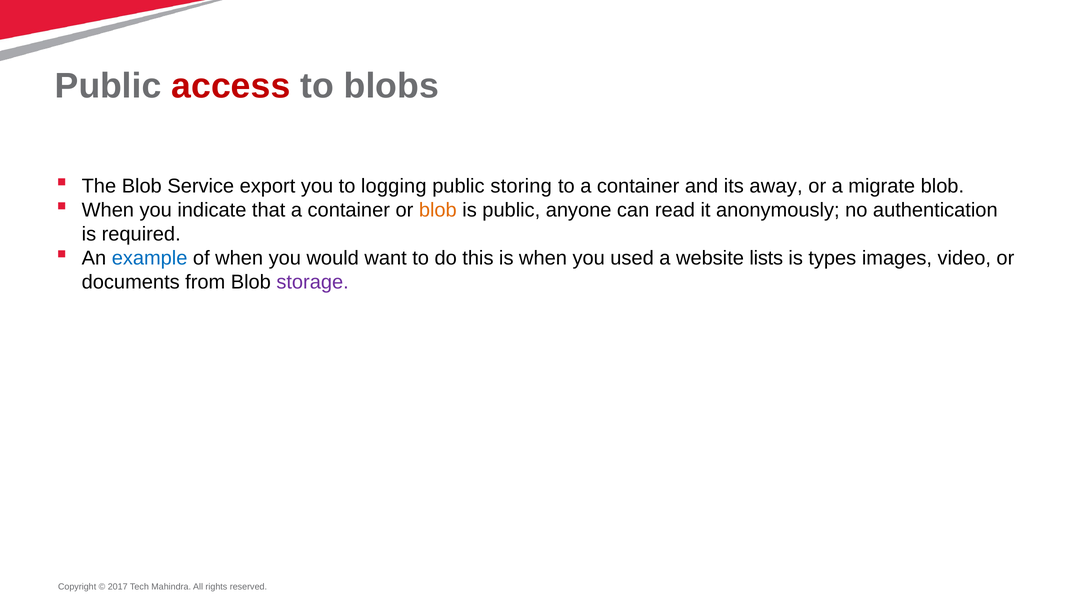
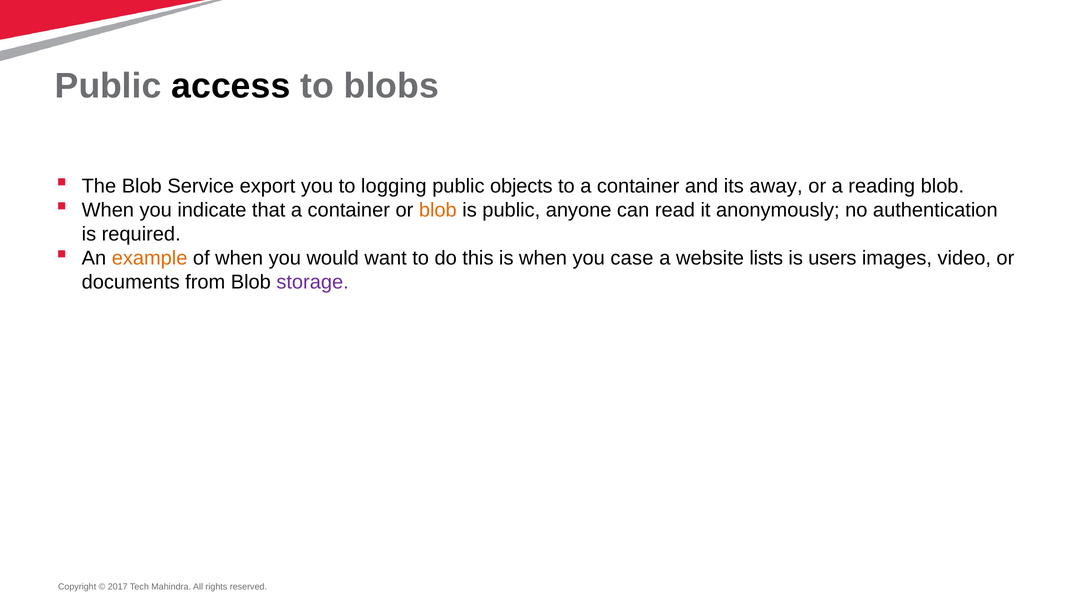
access colour: red -> black (231, 86)
storing: storing -> objects (521, 186)
migrate: migrate -> reading (882, 186)
example colour: blue -> orange (150, 258)
used: used -> case (632, 258)
types: types -> users (832, 258)
